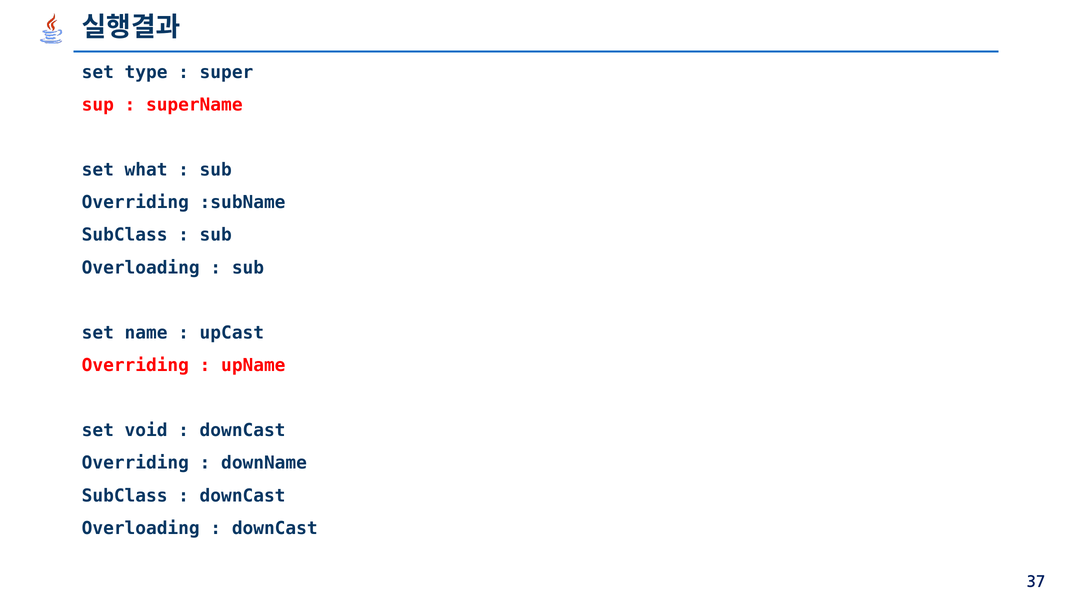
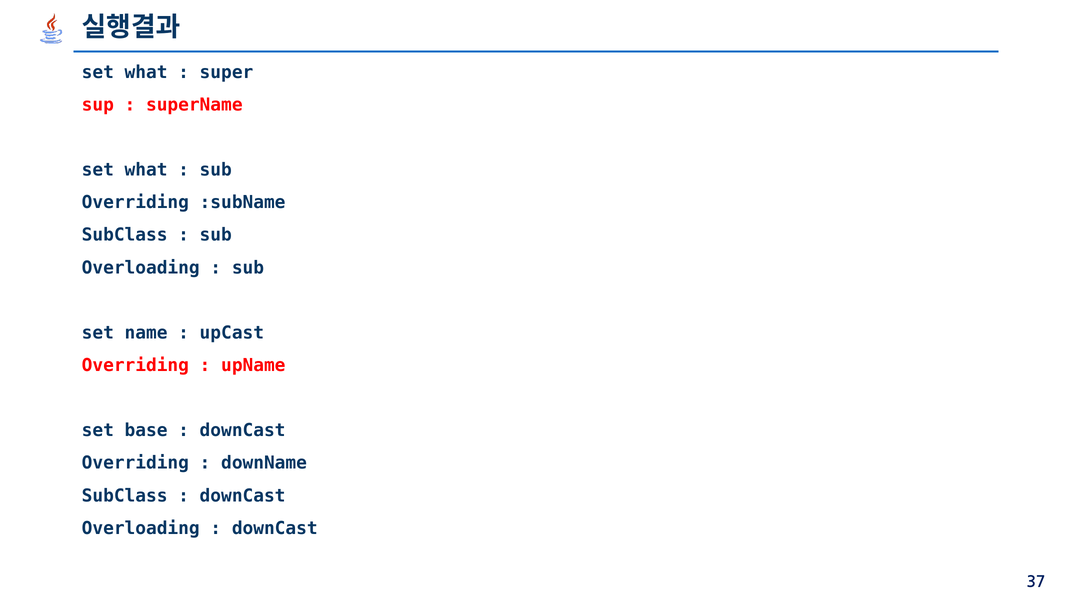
type: type -> what (146, 72)
void: void -> base (146, 431)
